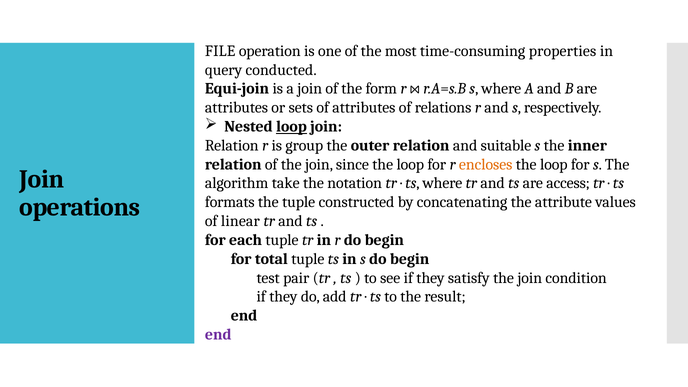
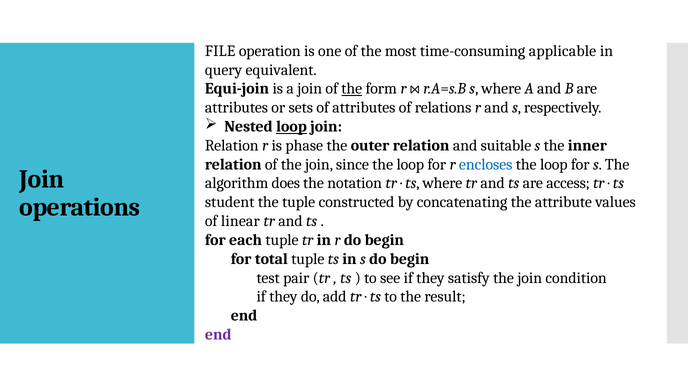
properties: properties -> applicable (563, 51)
conducted: conducted -> equivalent (281, 70)
the underline: none -> present (352, 89)
group: group -> phase (304, 145)
encloses colour: orange -> blue (486, 164)
take: take -> does (286, 183)
formats: formats -> student (230, 202)
